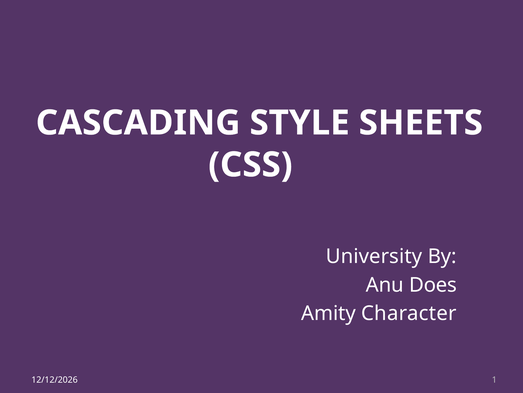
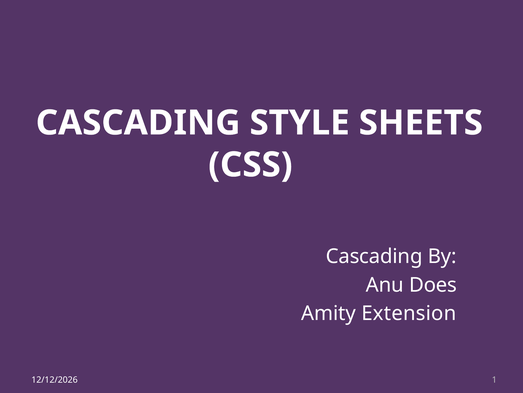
University: University -> Cascading (374, 256)
Character: Character -> Extension (409, 313)
